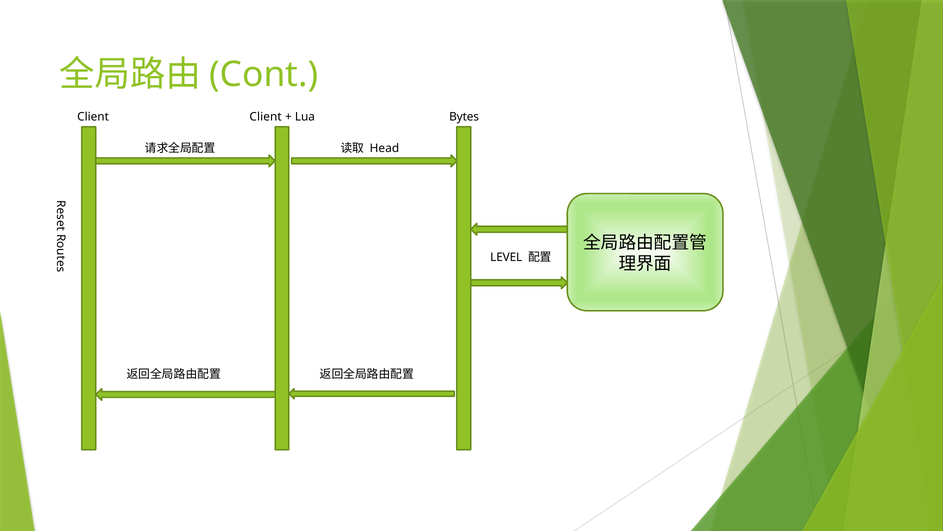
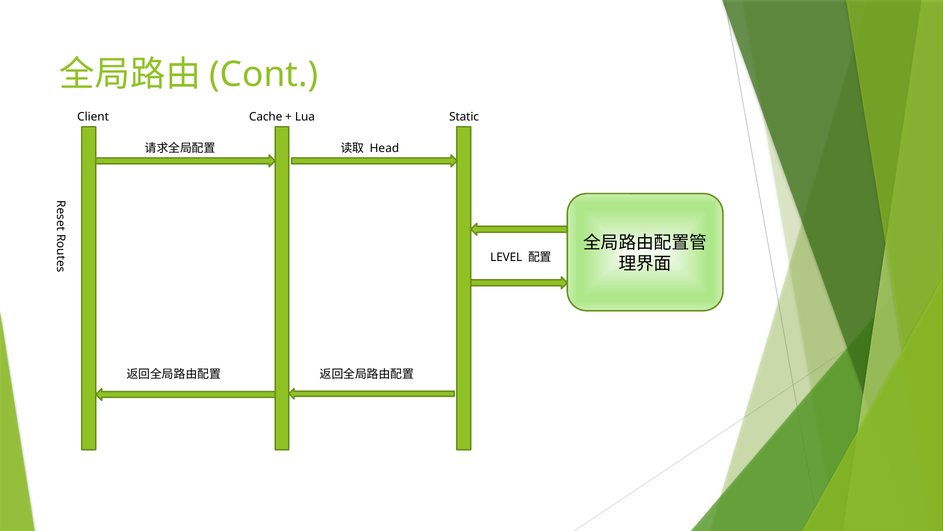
Client Client: Client -> Cache (266, 117)
Bytes: Bytes -> Static (464, 117)
